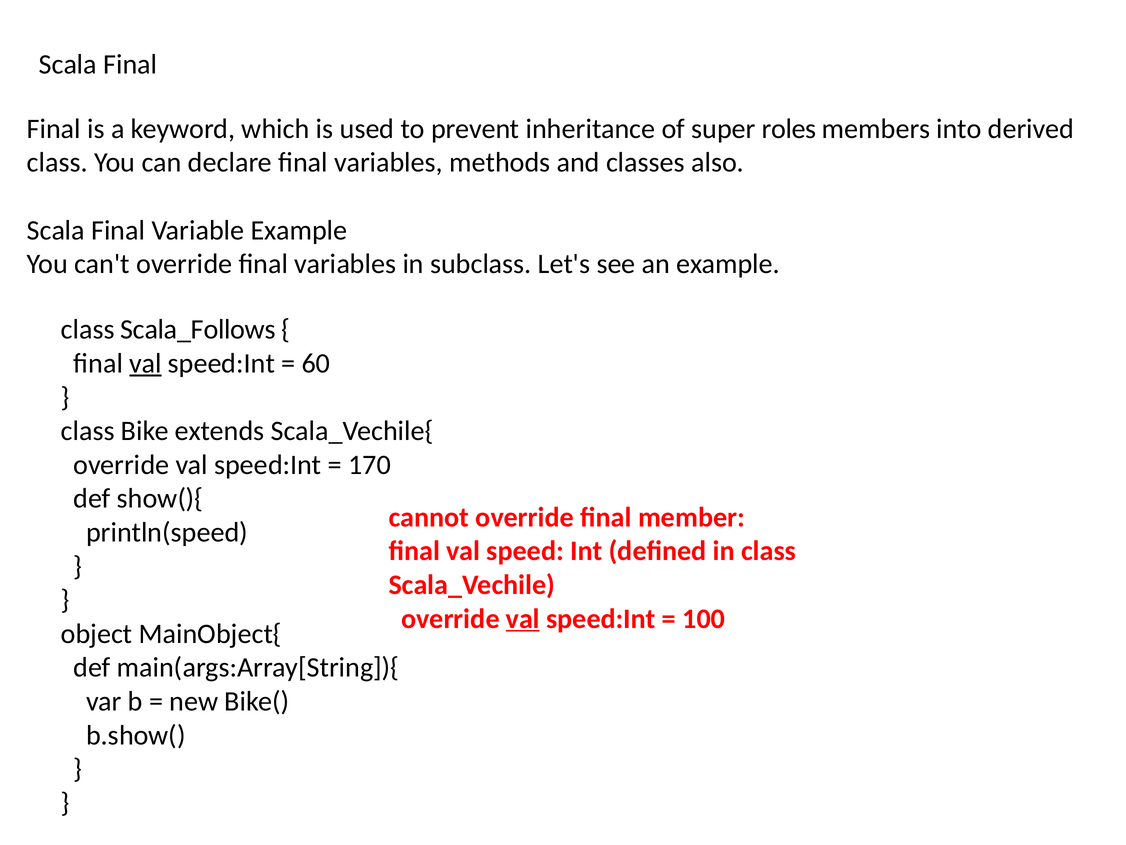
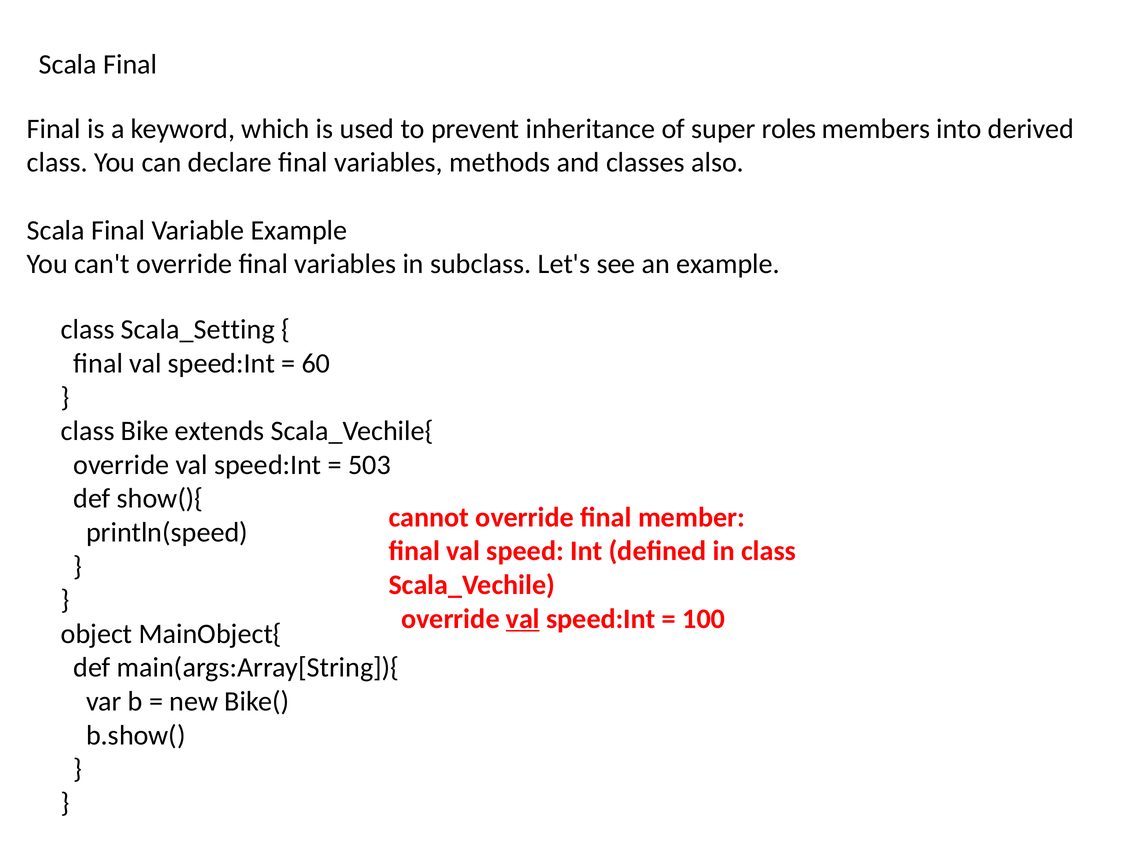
Scala_Follows: Scala_Follows -> Scala_Setting (198, 329)
val underline: present -> none (145, 363)
170: 170 -> 503 (369, 465)
